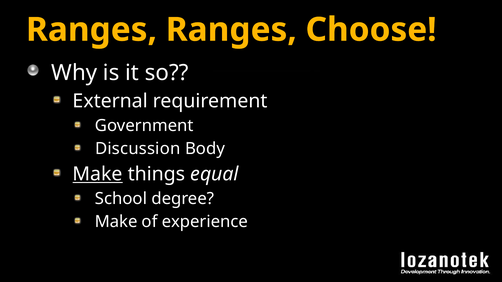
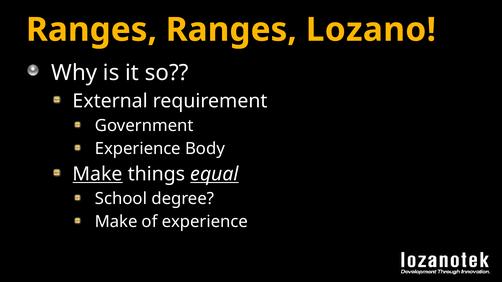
Choose: Choose -> Lozano (371, 30)
Discussion: Discussion -> Experience (138, 149)
equal underline: none -> present (214, 174)
